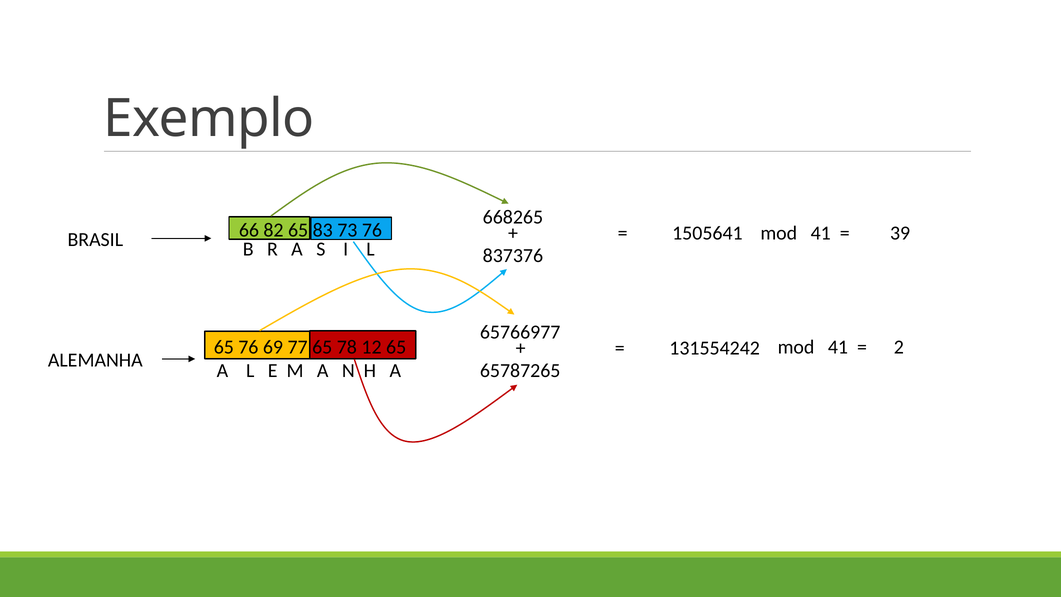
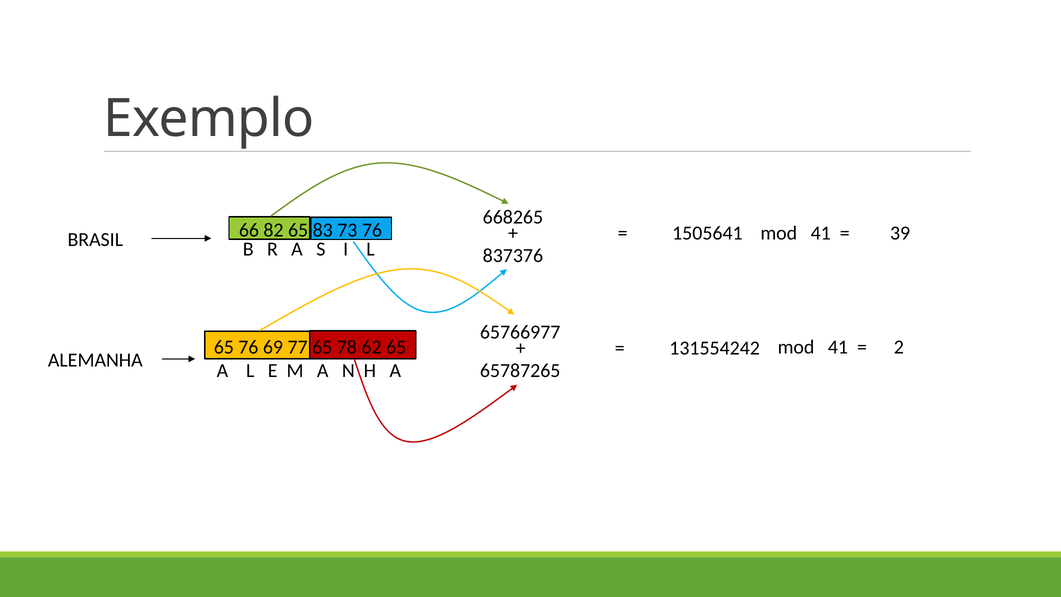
12: 12 -> 62 (372, 347)
